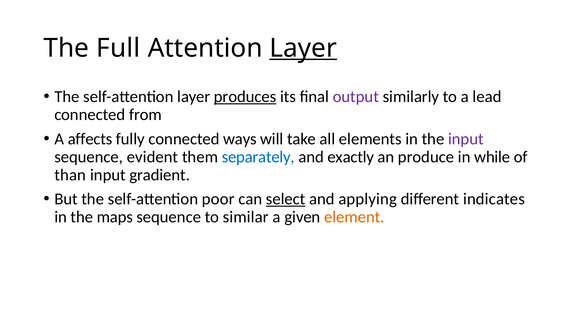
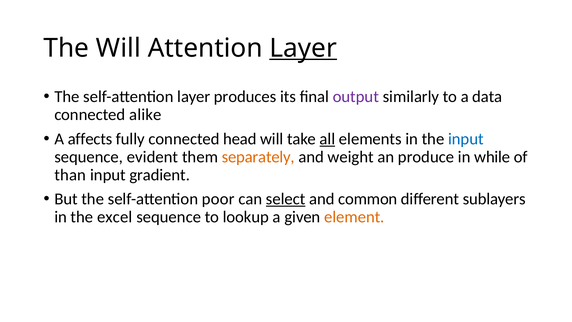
The Full: Full -> Will (118, 48)
produces underline: present -> none (245, 97)
lead: lead -> data (487, 97)
from: from -> alike (145, 115)
ways: ways -> head (240, 139)
all underline: none -> present (327, 139)
input colour: purple -> blue (466, 139)
separately colour: blue -> orange (258, 157)
exactly: exactly -> weight (351, 157)
applying: applying -> common (368, 199)
indicates: indicates -> sublayers (494, 199)
maps: maps -> excel (115, 217)
similar: similar -> lookup (246, 217)
